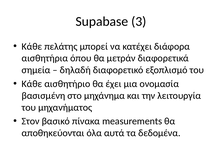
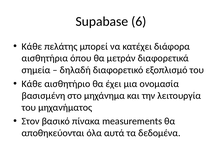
3: 3 -> 6 (139, 21)
